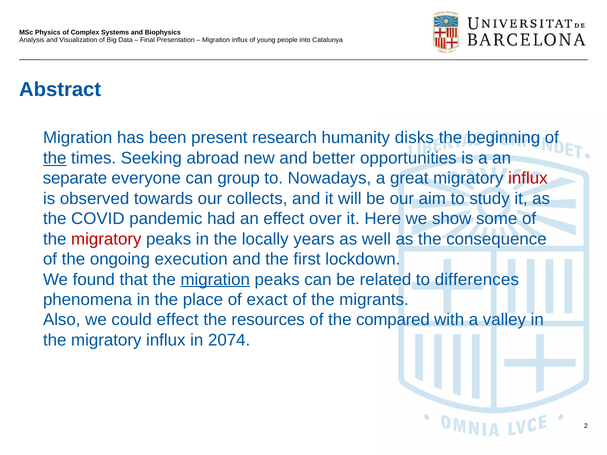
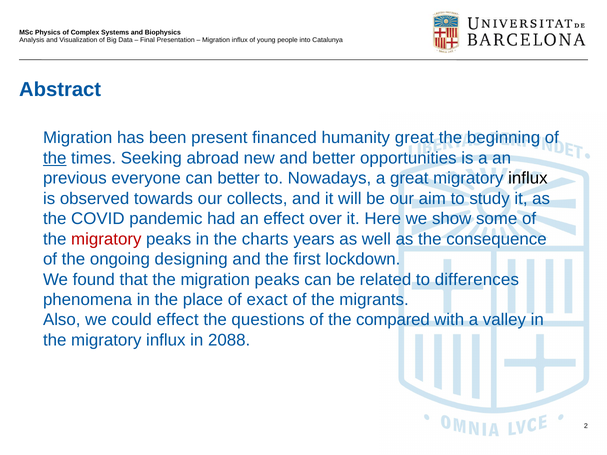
research: research -> financed (284, 138)
humanity disks: disks -> great (414, 138)
separate: separate -> previous (75, 178)
can group: group -> better (239, 178)
influx colour: red -> black (528, 178)
locally: locally -> charts (265, 239)
execution: execution -> designing (191, 259)
migration underline: present -> none (215, 280)
resources: resources -> questions (268, 320)
2074: 2074 -> 2088 (229, 340)
